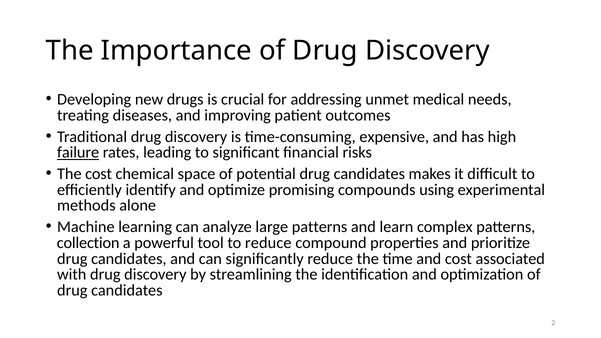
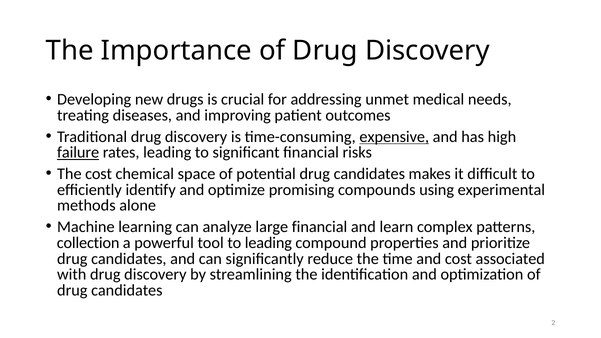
expensive underline: none -> present (394, 137)
large patterns: patterns -> financial (320, 227)
to reduce: reduce -> leading (268, 243)
